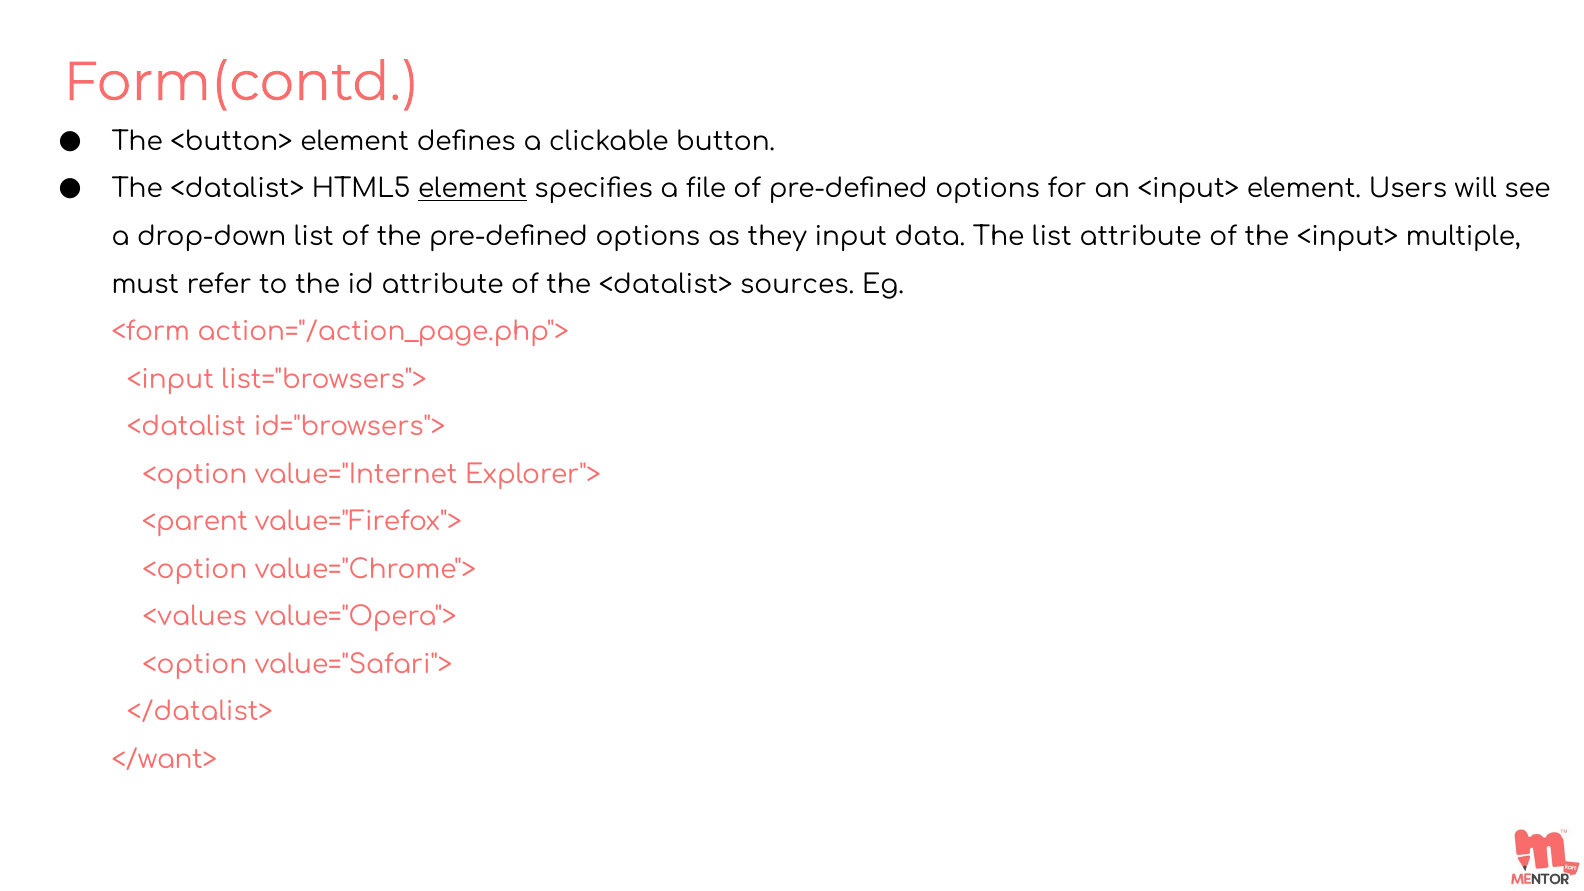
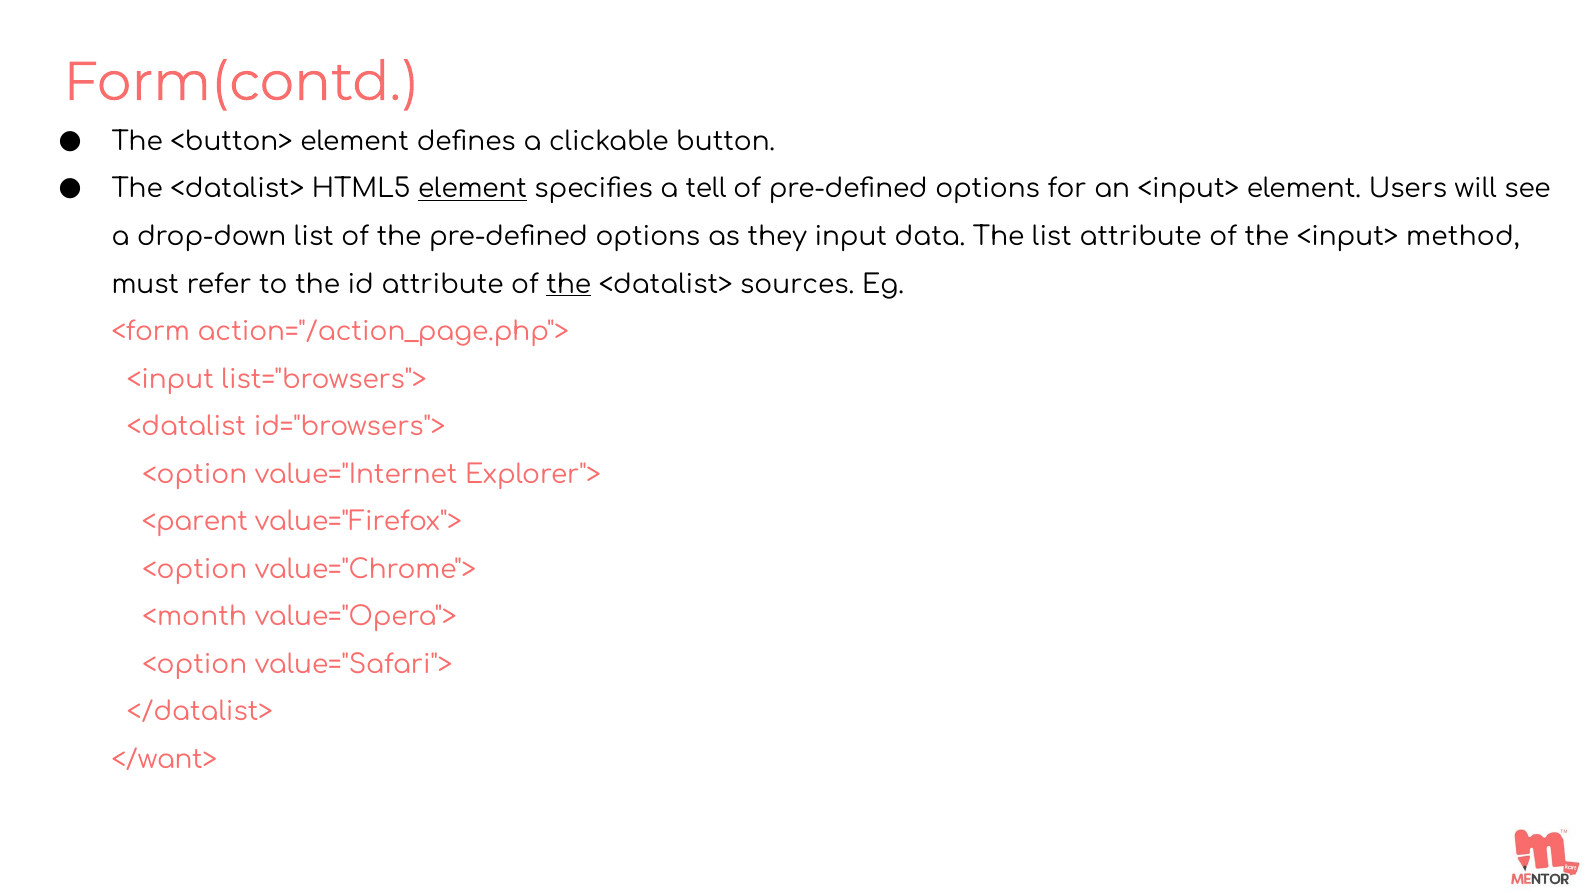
file: file -> tell (706, 189)
multiple: multiple -> method (1463, 237)
the underline: none -> present (569, 284)
<values: <values -> <month (195, 617)
